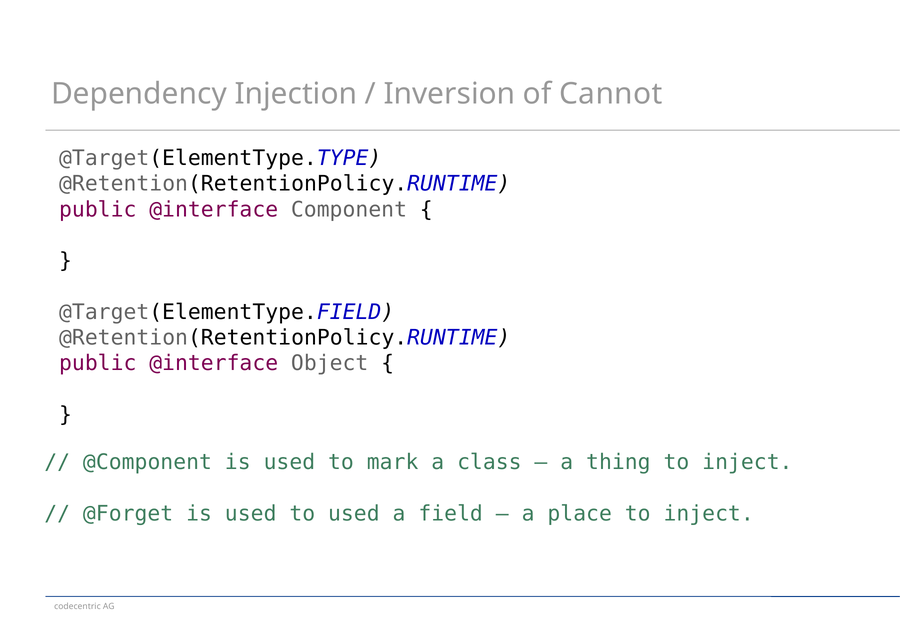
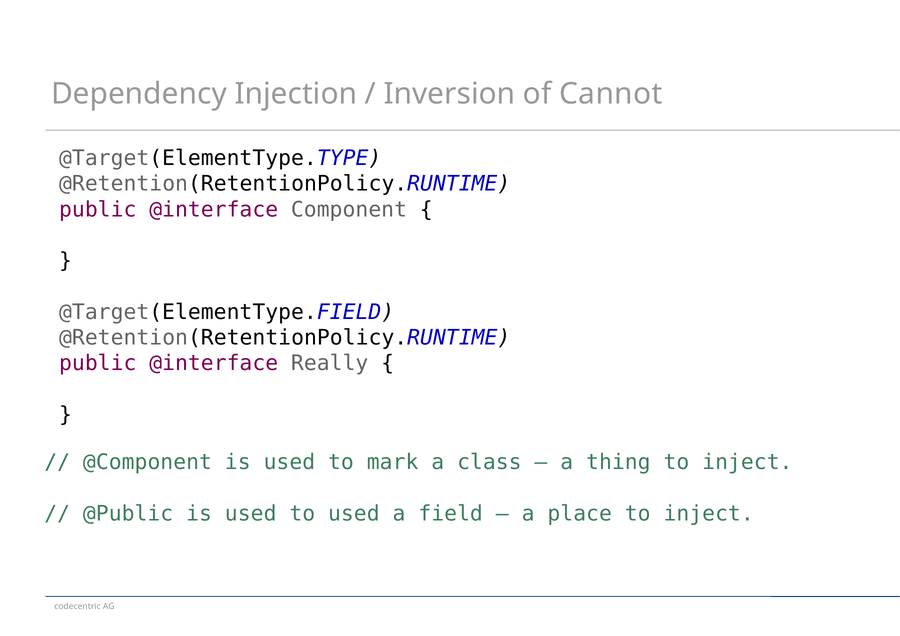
Object: Object -> Really (330, 364)
@Forget: @Forget -> @Public (128, 514)
